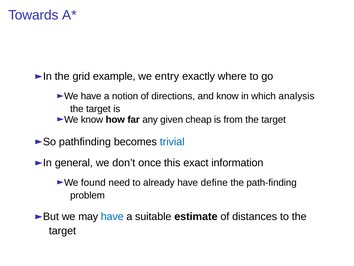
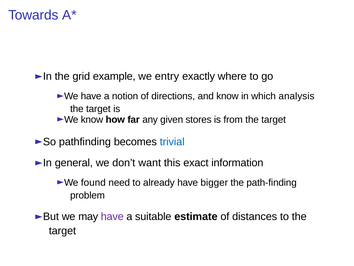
cheap: cheap -> stores (199, 119)
once: once -> want (150, 163)
define: define -> bigger (214, 182)
have colour: blue -> purple (112, 216)
